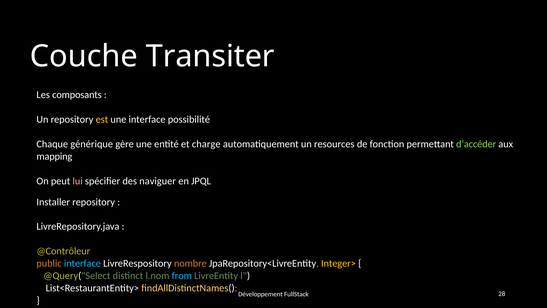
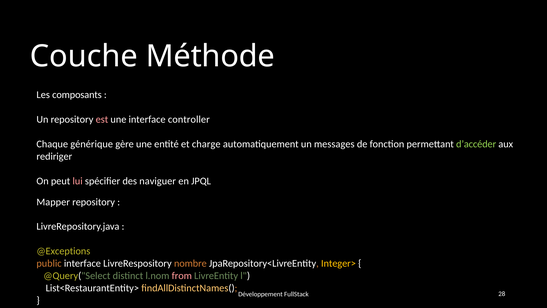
Transiter: Transiter -> Méthode (210, 56)
est colour: yellow -> pink (102, 119)
possibilité: possibilité -> controller (189, 119)
resources: resources -> messages (334, 144)
mapping: mapping -> rediriger (54, 156)
Installer: Installer -> Mapper (53, 202)
@Contrôleur: @Contrôleur -> @Exceptions (63, 251)
interface colour: light blue -> white (82, 263)
from colour: light blue -> pink (182, 276)
